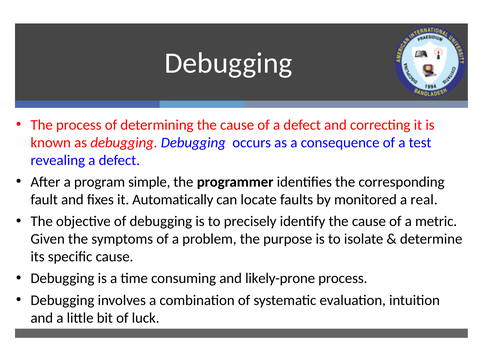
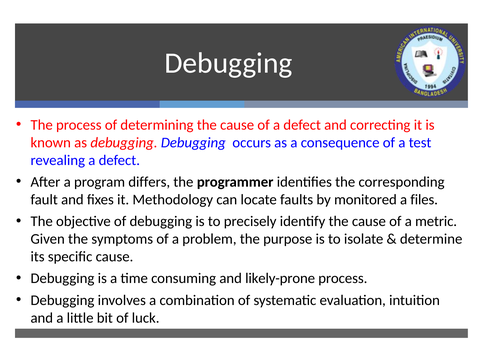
simple: simple -> differs (149, 182)
Automatically: Automatically -> Methodology (173, 200)
real: real -> files (424, 200)
